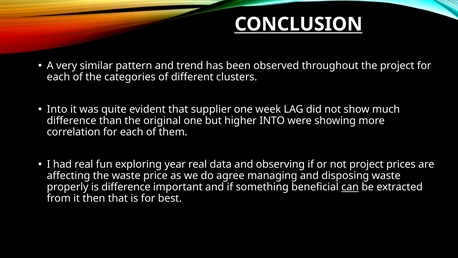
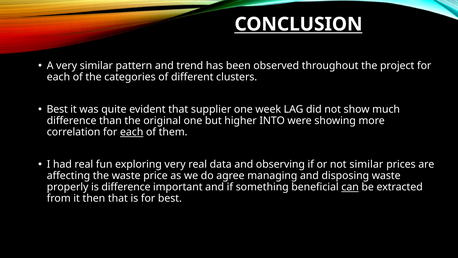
Into: Into -> Best (57, 109)
each underline: none -> present (132, 132)
exploring year: year -> very (175, 164)
not project: project -> similar (366, 164)
